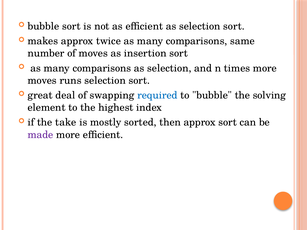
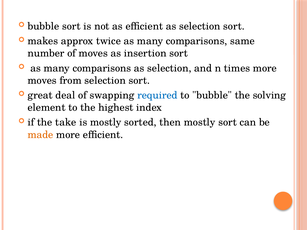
runs: runs -> from (71, 81)
then approx: approx -> mostly (200, 122)
made colour: purple -> orange (40, 135)
